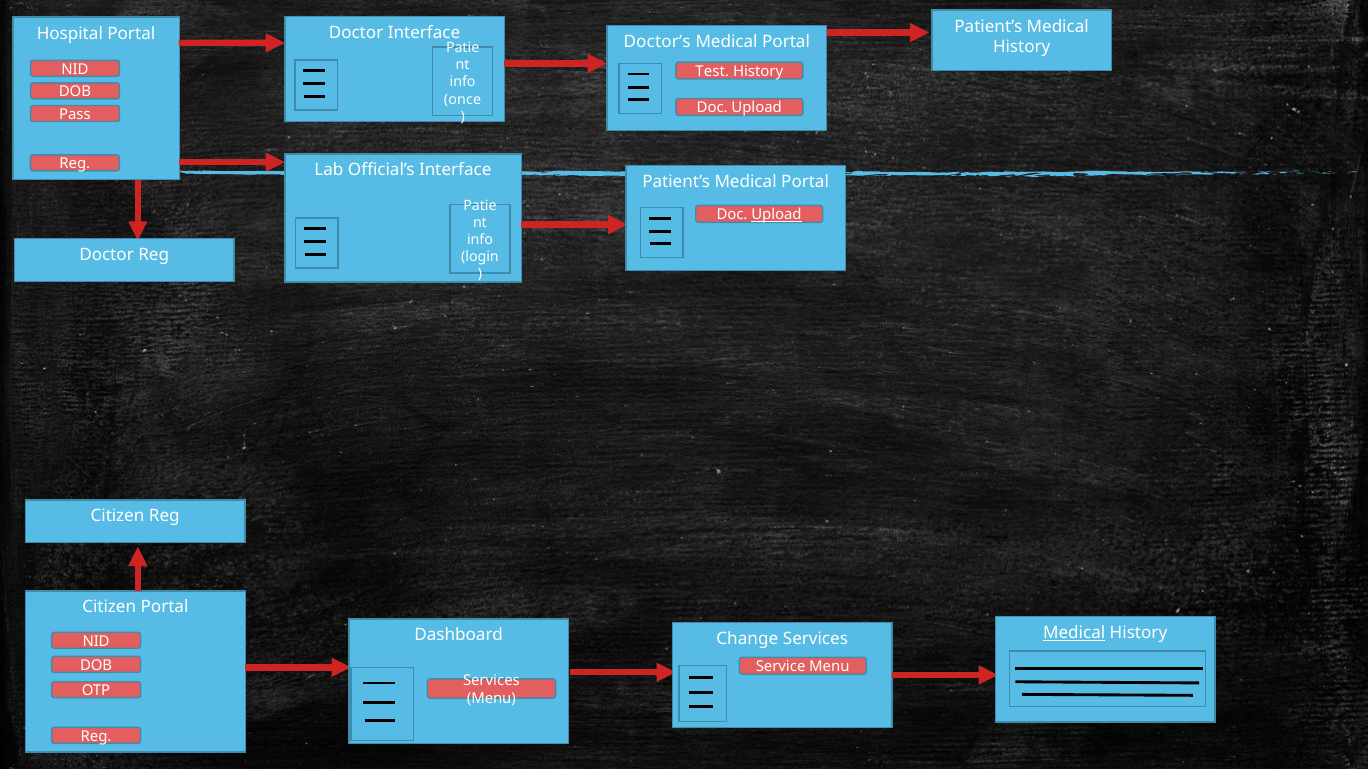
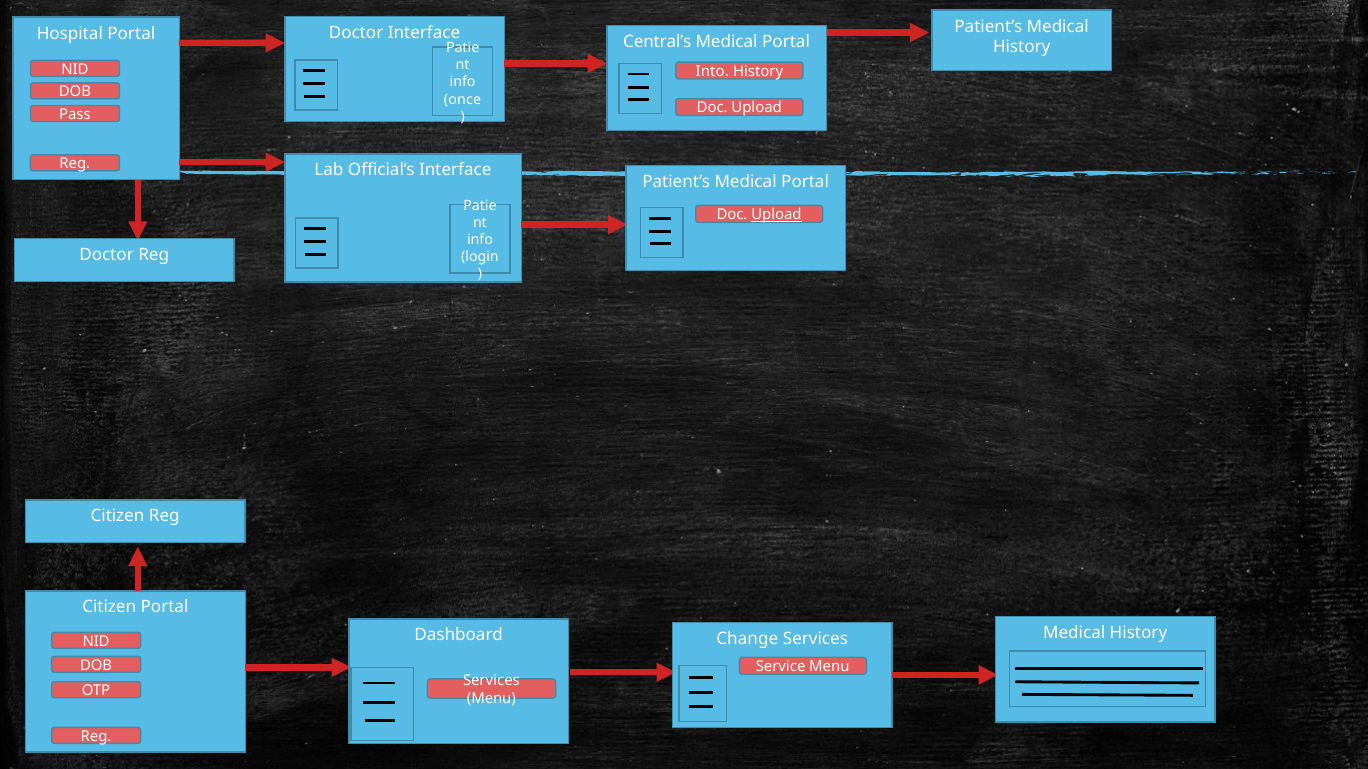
Doctor’s: Doctor’s -> Central’s (657, 42)
Test: Test -> Into (712, 72)
Medical underline: present -> none (1074, 634)
